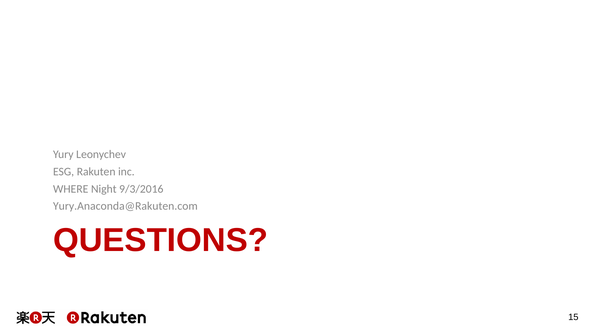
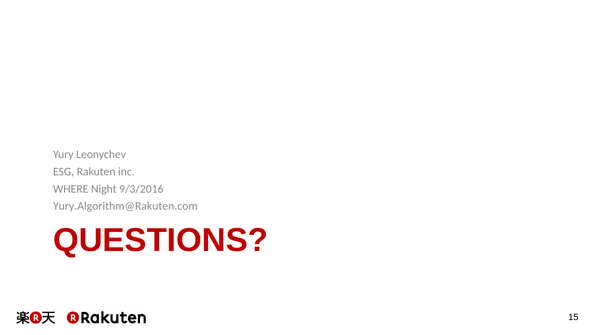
Yury.Anaconda@Rakuten.com: Yury.Anaconda@Rakuten.com -> Yury.Algorithm@Rakuten.com (125, 206)
